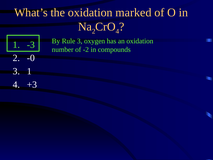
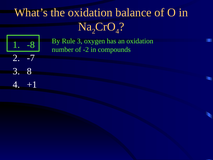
marked: marked -> balance (133, 12)
-3: -3 -> -8 (31, 45)
-0: -0 -> -7 (31, 58)
3 1: 1 -> 8 (29, 71)
+3: +3 -> +1 (32, 84)
